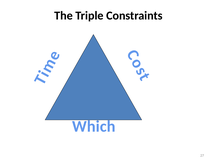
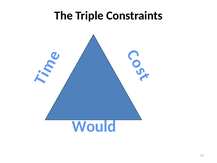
Which: Which -> Would (94, 126)
